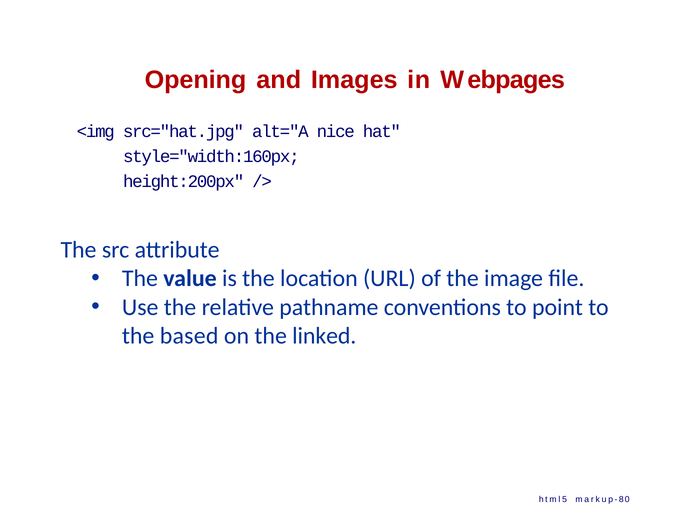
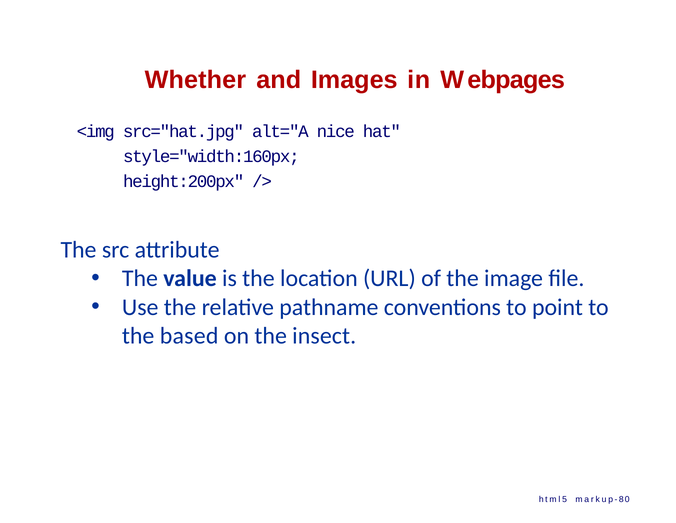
Opening: Opening -> Whether (195, 80)
linked: linked -> insect (324, 336)
